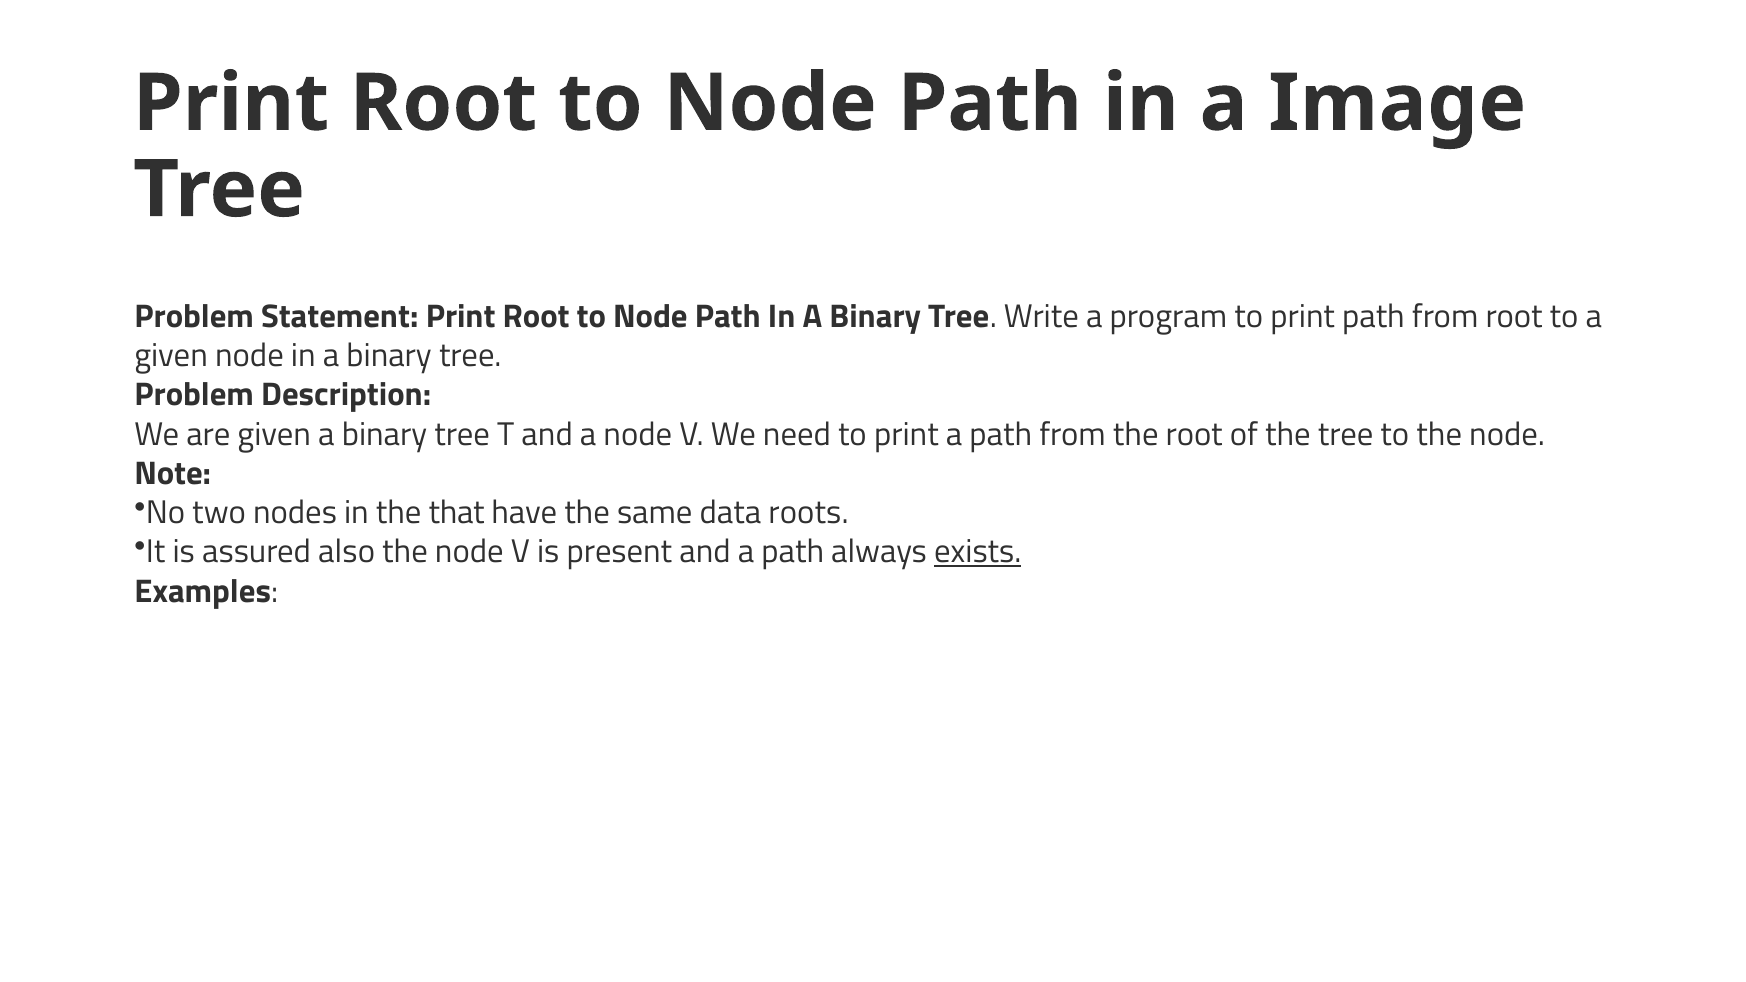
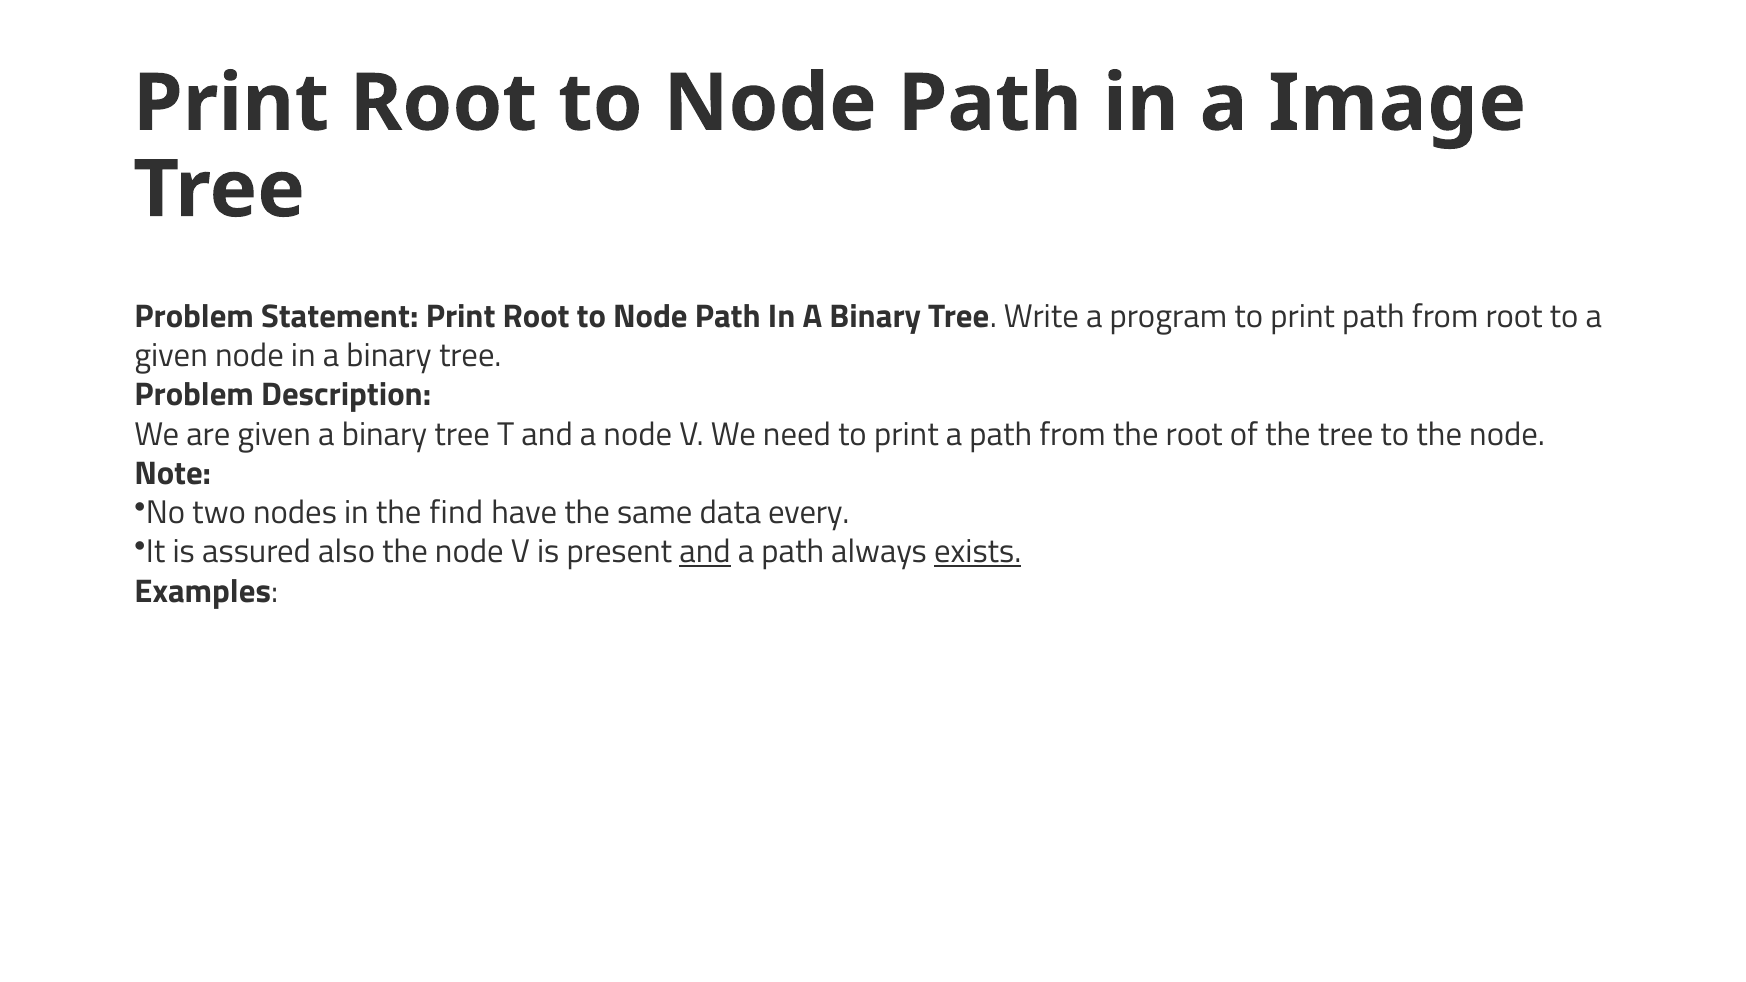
that: that -> find (456, 513)
roots: roots -> every (809, 513)
and underline: none -> present (705, 552)
